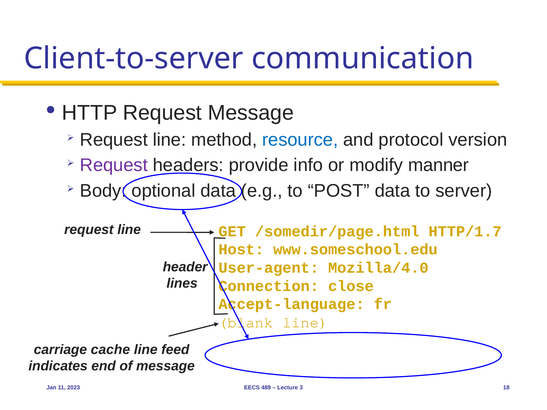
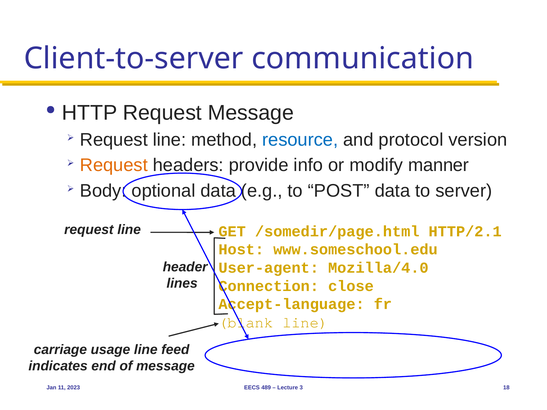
Request colour: purple -> orange (114, 165)
HTTP/1.7: HTTP/1.7 -> HTTP/2.1 (465, 232)
cache: cache -> usage (110, 350)
